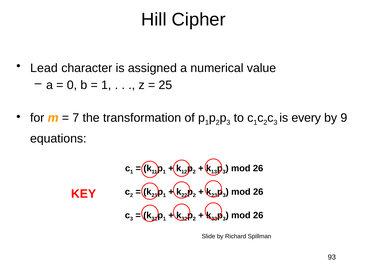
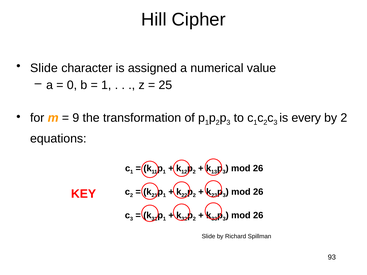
Lead: Lead -> Slide (44, 68)
7: 7 -> 9 (76, 118)
by 9: 9 -> 2 (344, 118)
